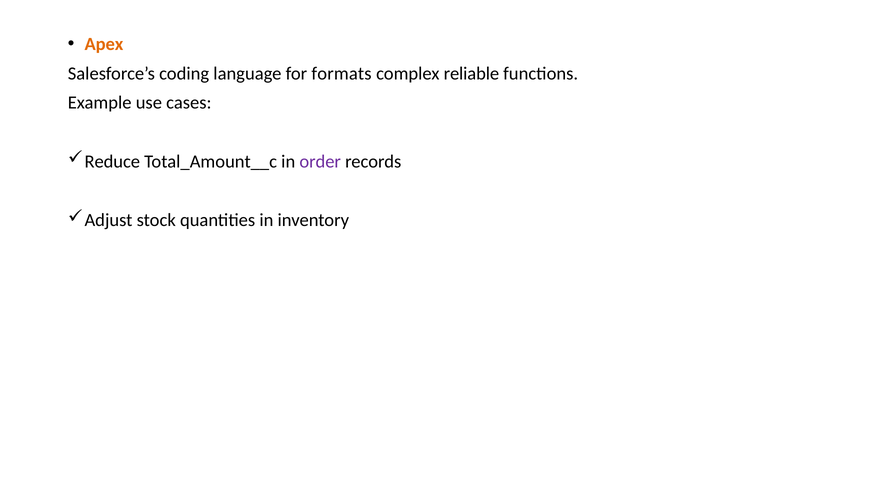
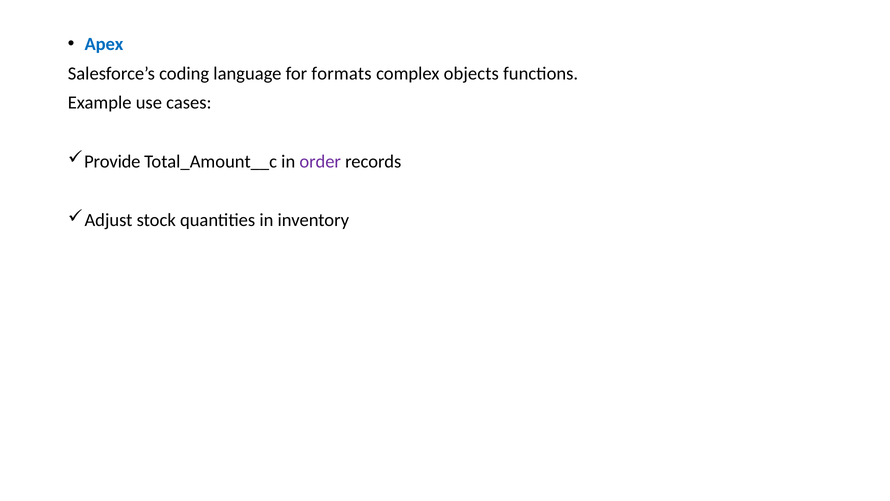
Apex colour: orange -> blue (104, 44)
reliable: reliable -> objects (471, 73)
Reduce: Reduce -> Provide (112, 161)
